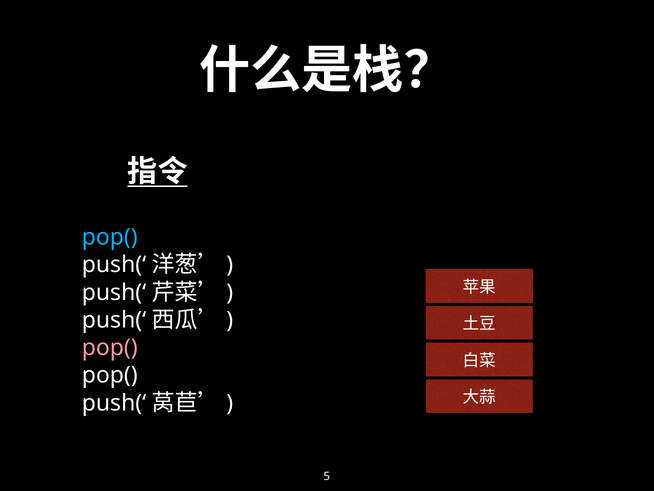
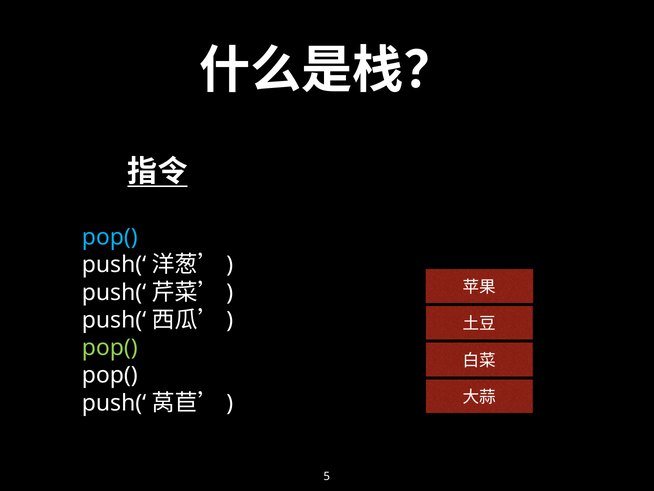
pop( colour: pink -> light green (110, 347)
